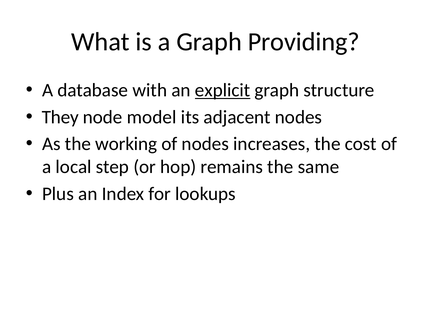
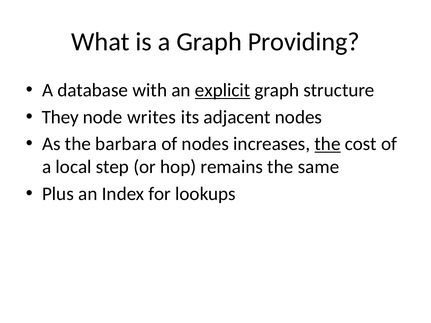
model: model -> writes (152, 117)
working: working -> barbara (126, 144)
the underline: none -> present (328, 144)
